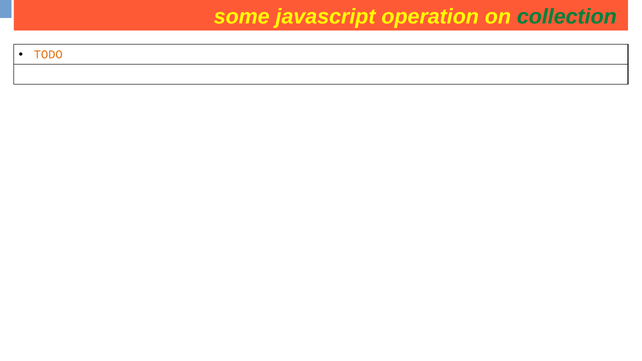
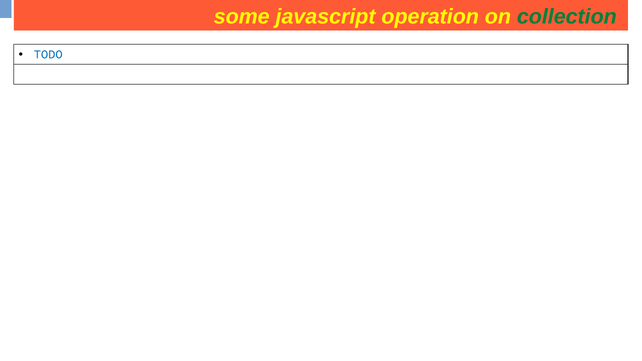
TODO colour: orange -> blue (48, 54)
